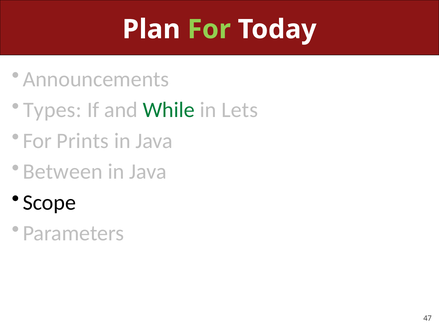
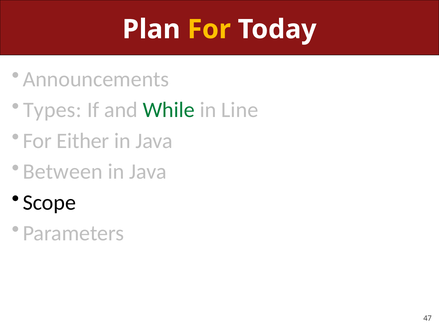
For colour: light green -> yellow (209, 29)
Lets: Lets -> Line (240, 110)
Prints: Prints -> Either (83, 141)
